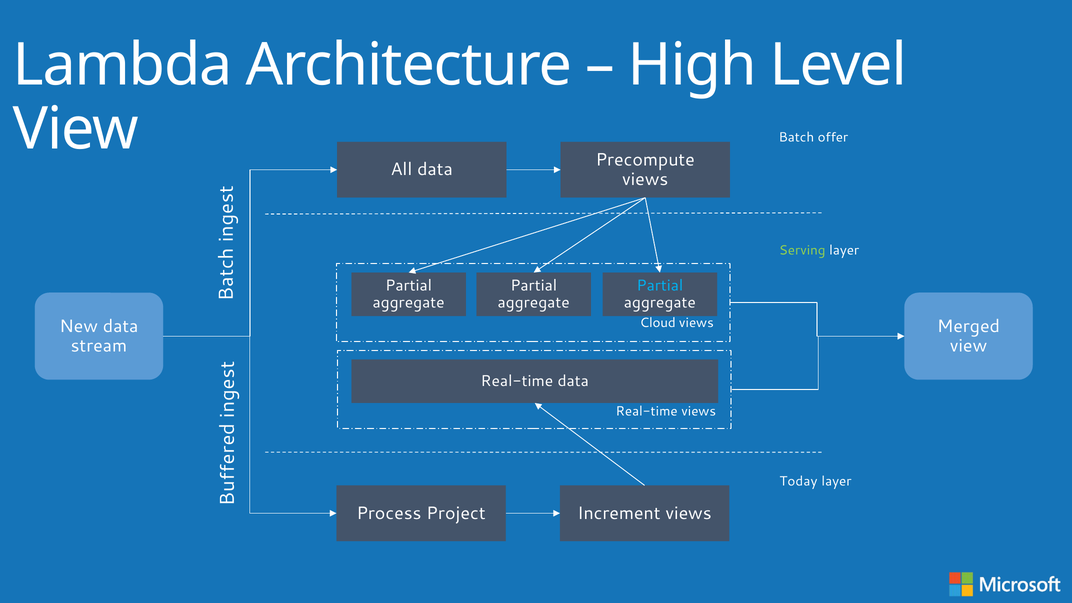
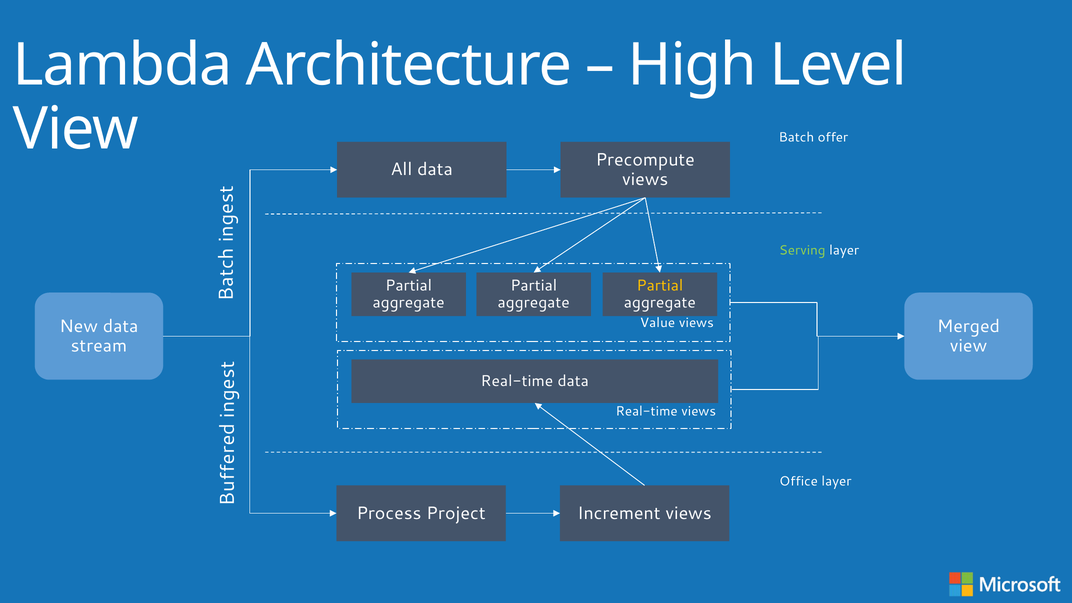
Partial colour: light blue -> yellow (660, 286)
Cloud: Cloud -> Value (658, 323)
Today: Today -> Office (799, 481)
